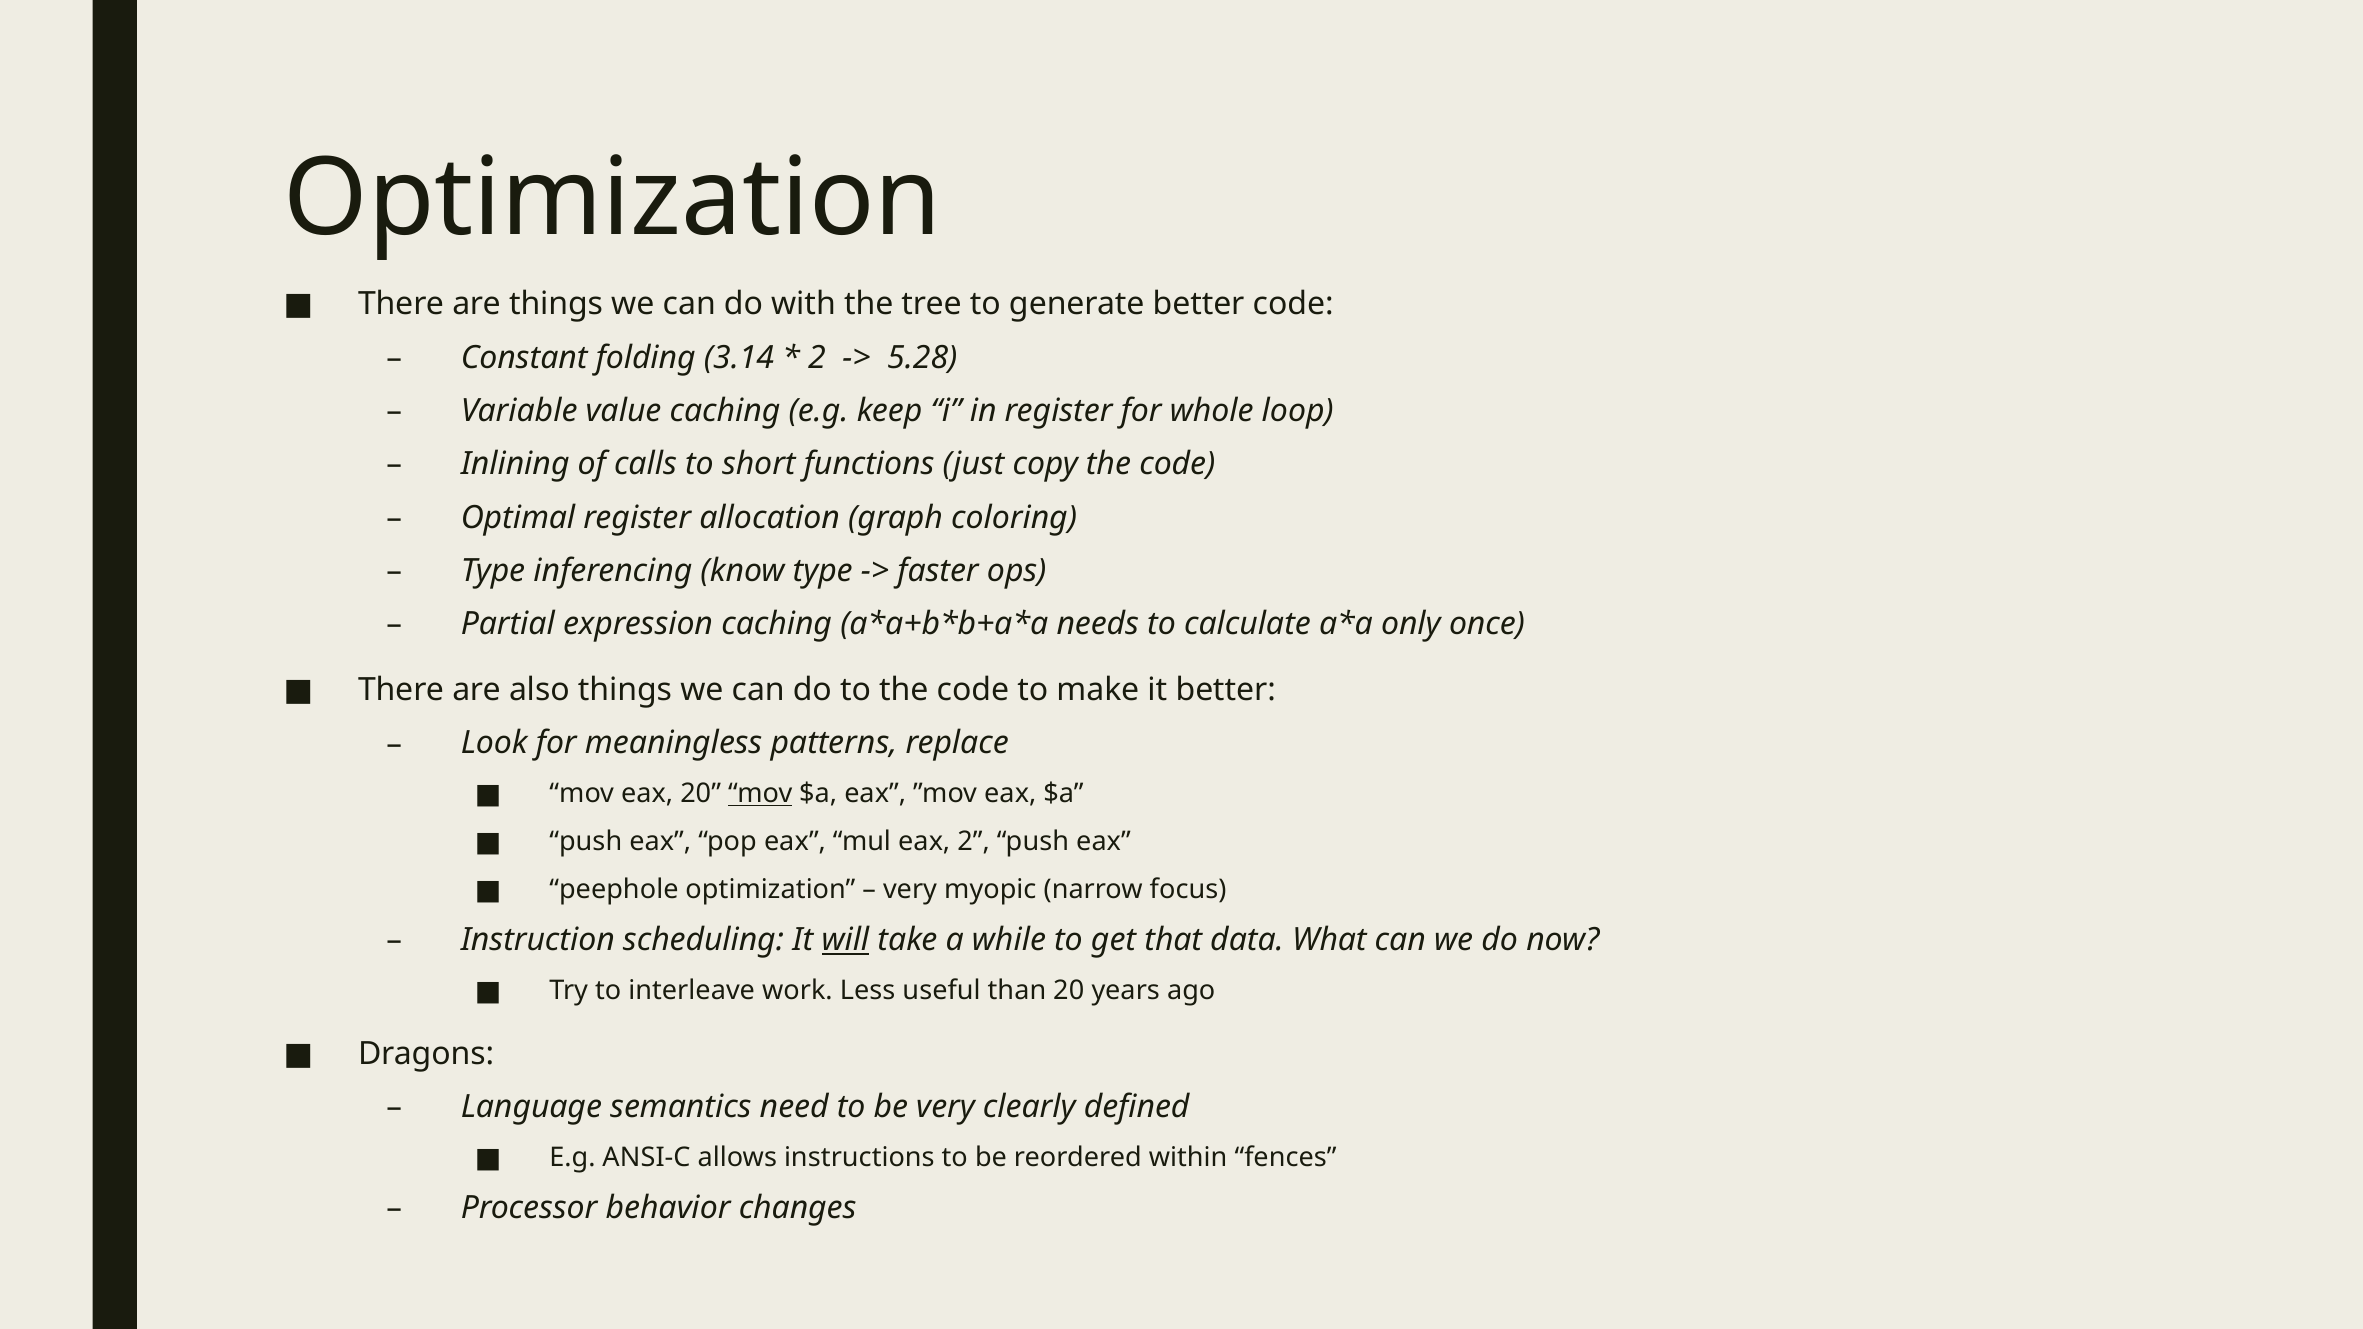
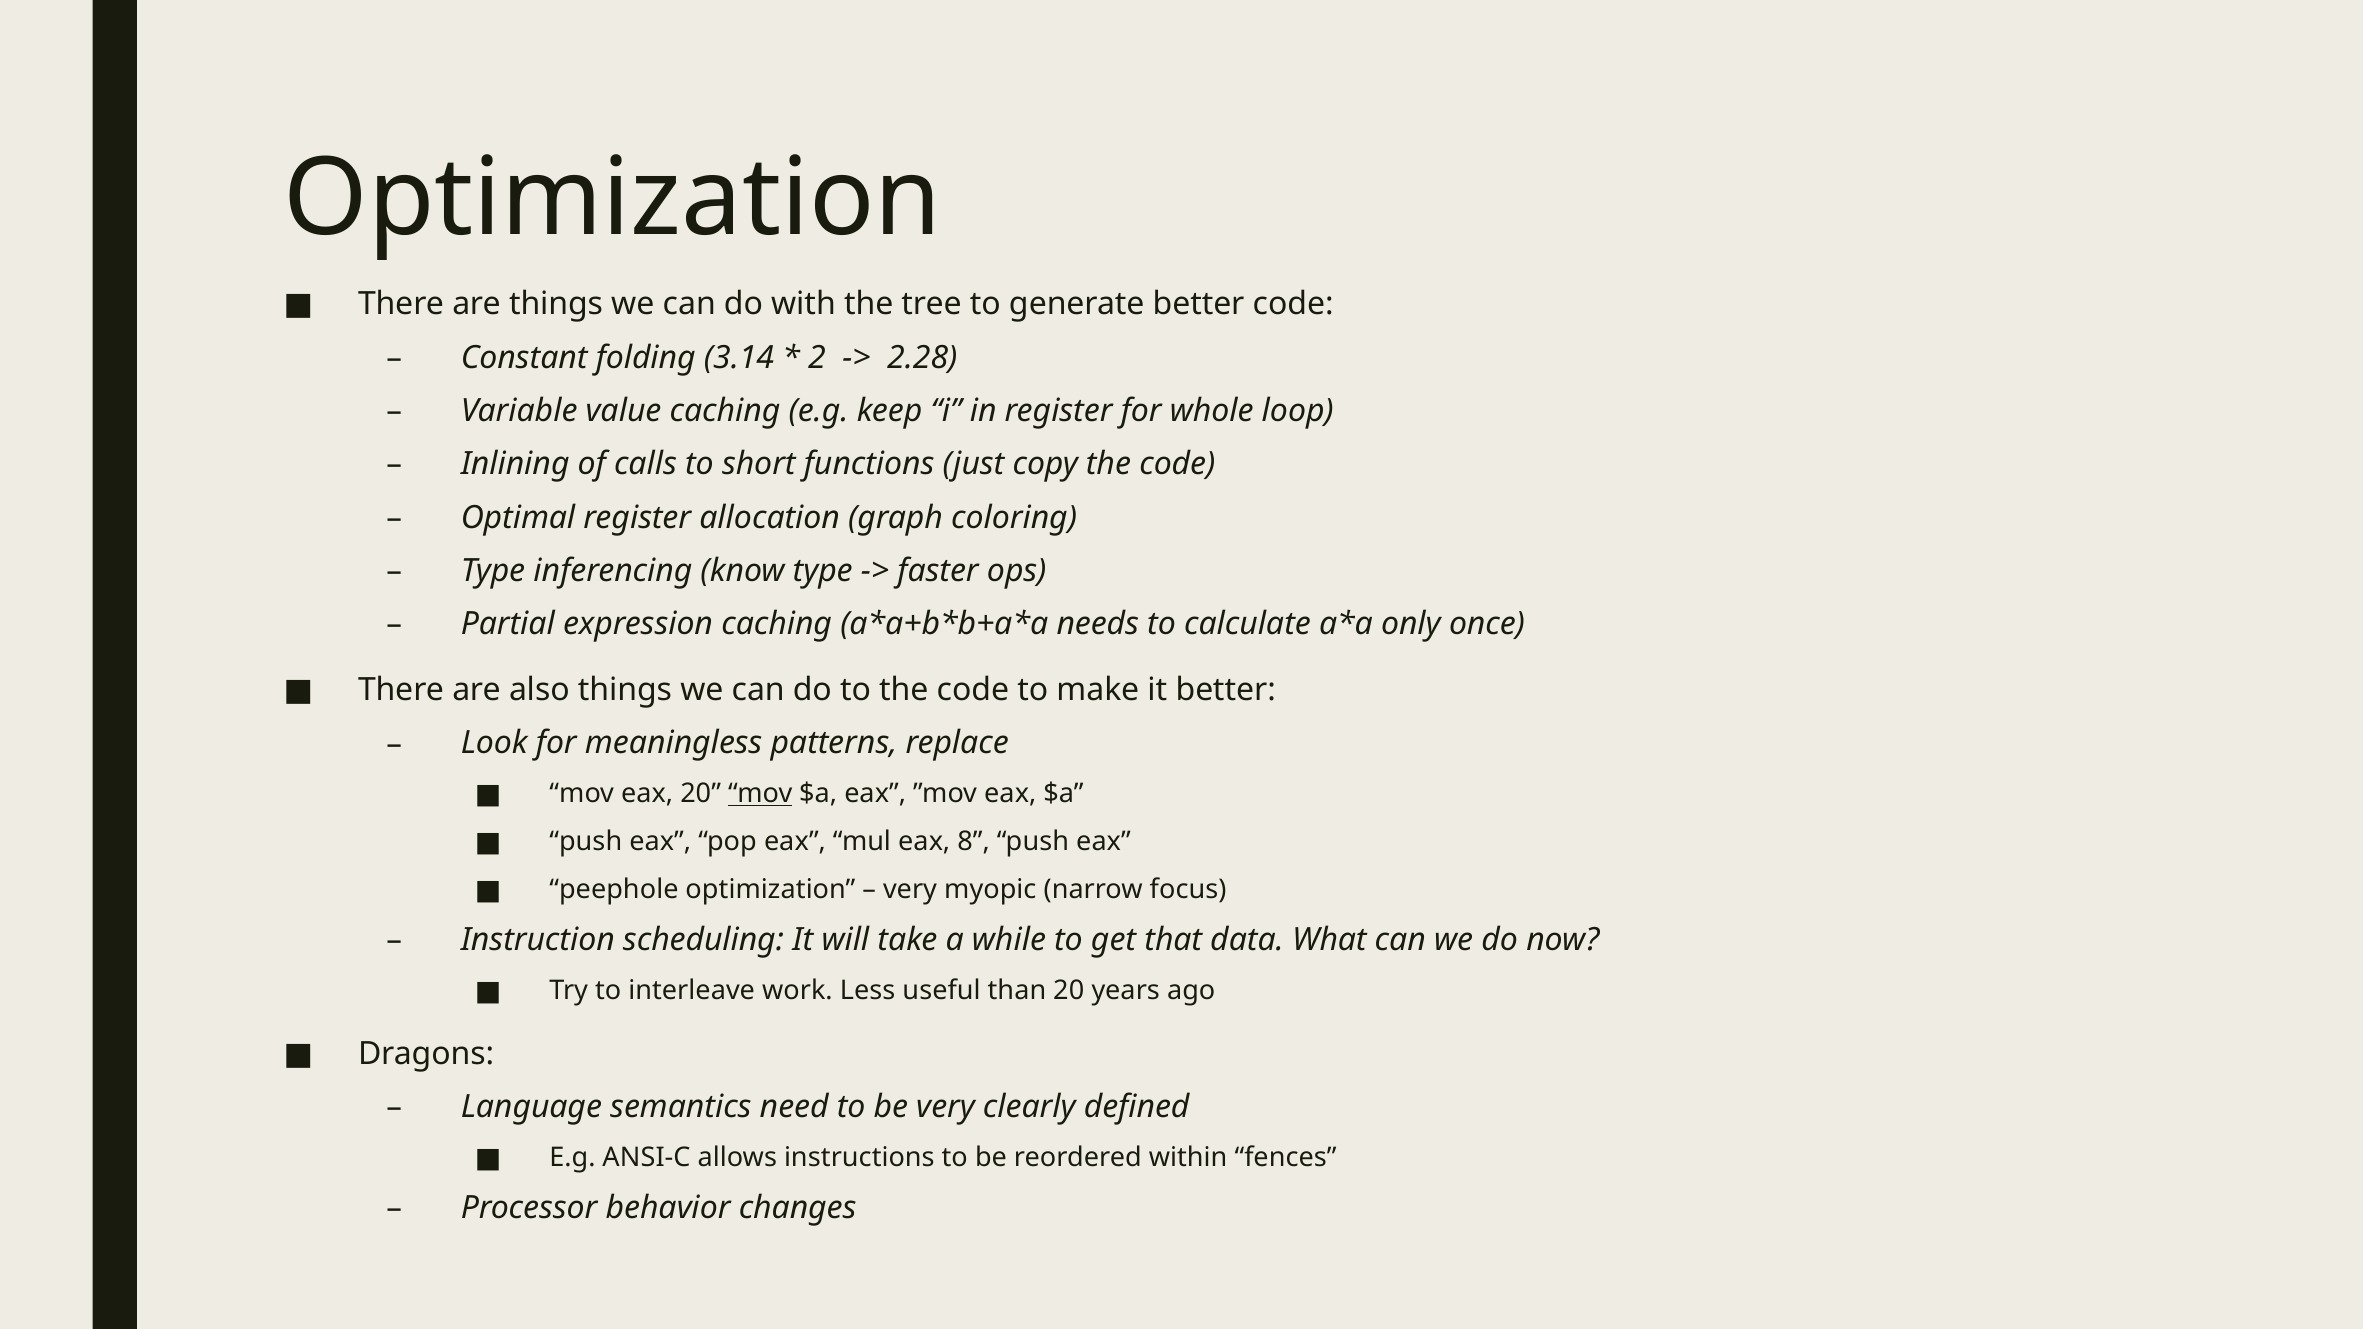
5.28: 5.28 -> 2.28 (922, 357)
eax 2: 2 -> 8 (974, 842)
will underline: present -> none (845, 940)
